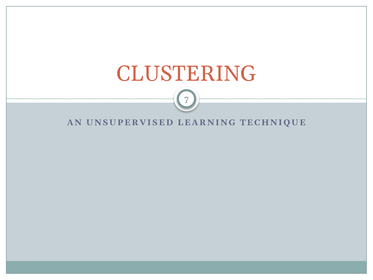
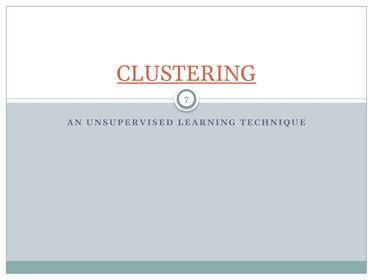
CLUSTERING underline: none -> present (186, 74)
